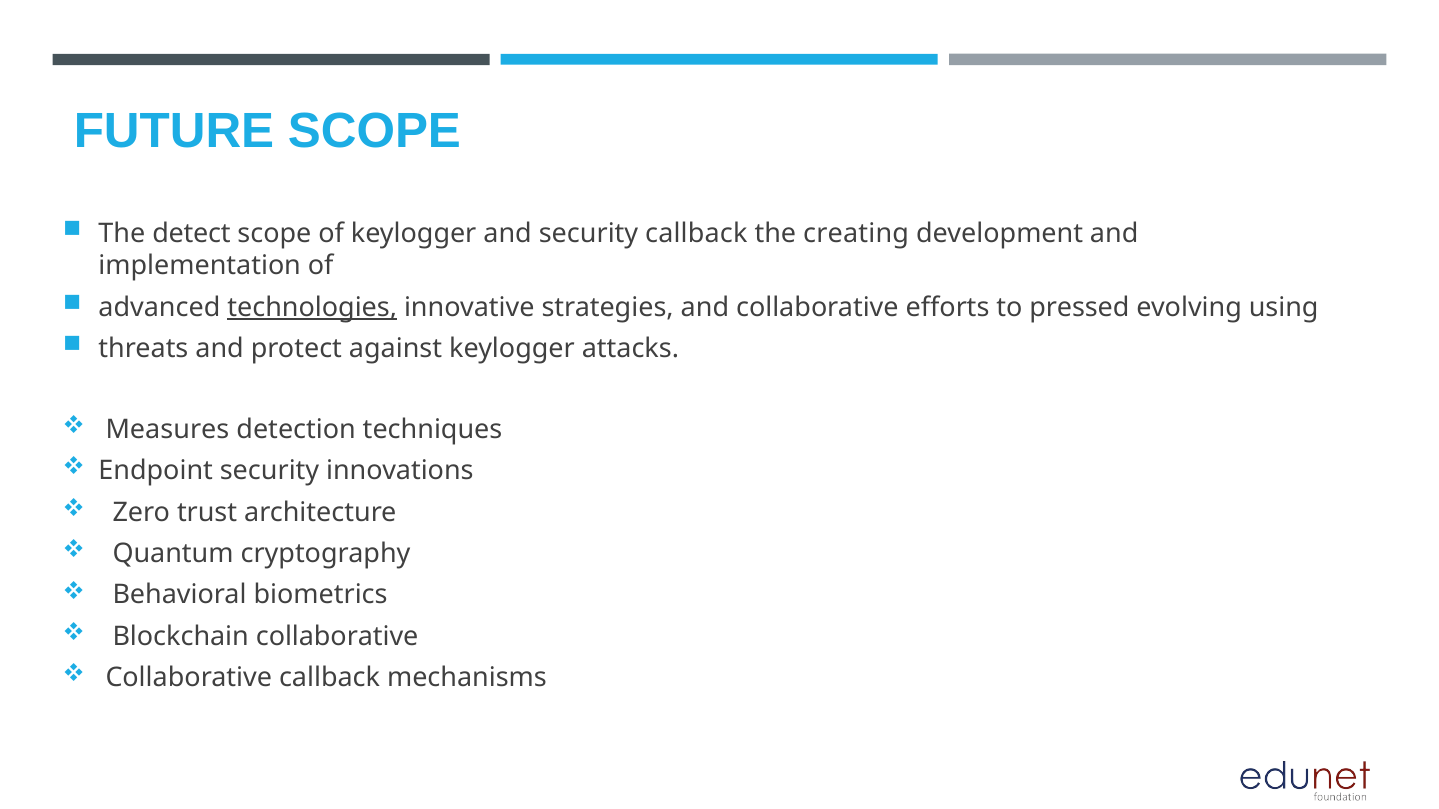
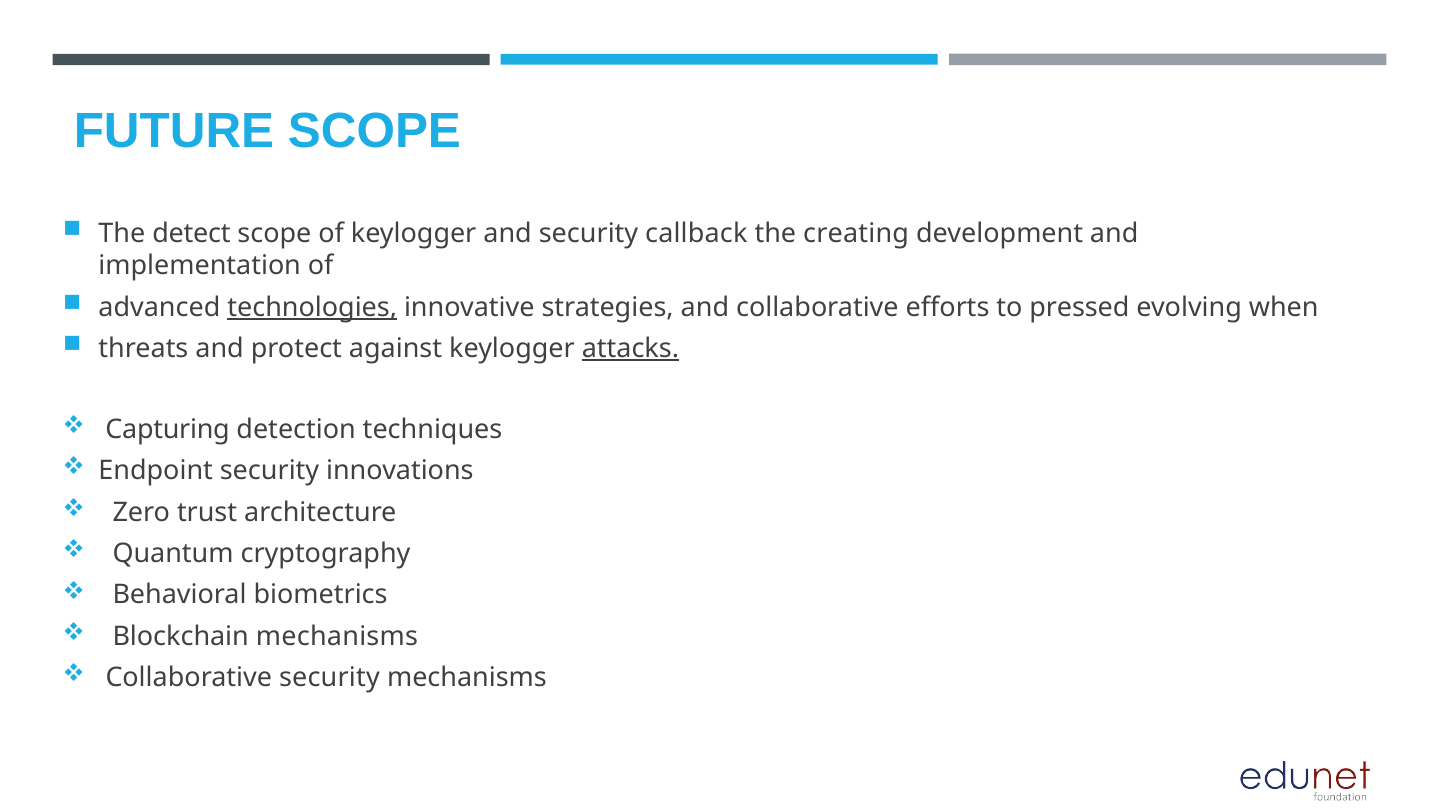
using: using -> when (1284, 307)
attacks underline: none -> present (630, 349)
Measures: Measures -> Capturing (168, 430)
Blockchain collaborative: collaborative -> mechanisms (337, 637)
Collaborative callback: callback -> security (329, 678)
